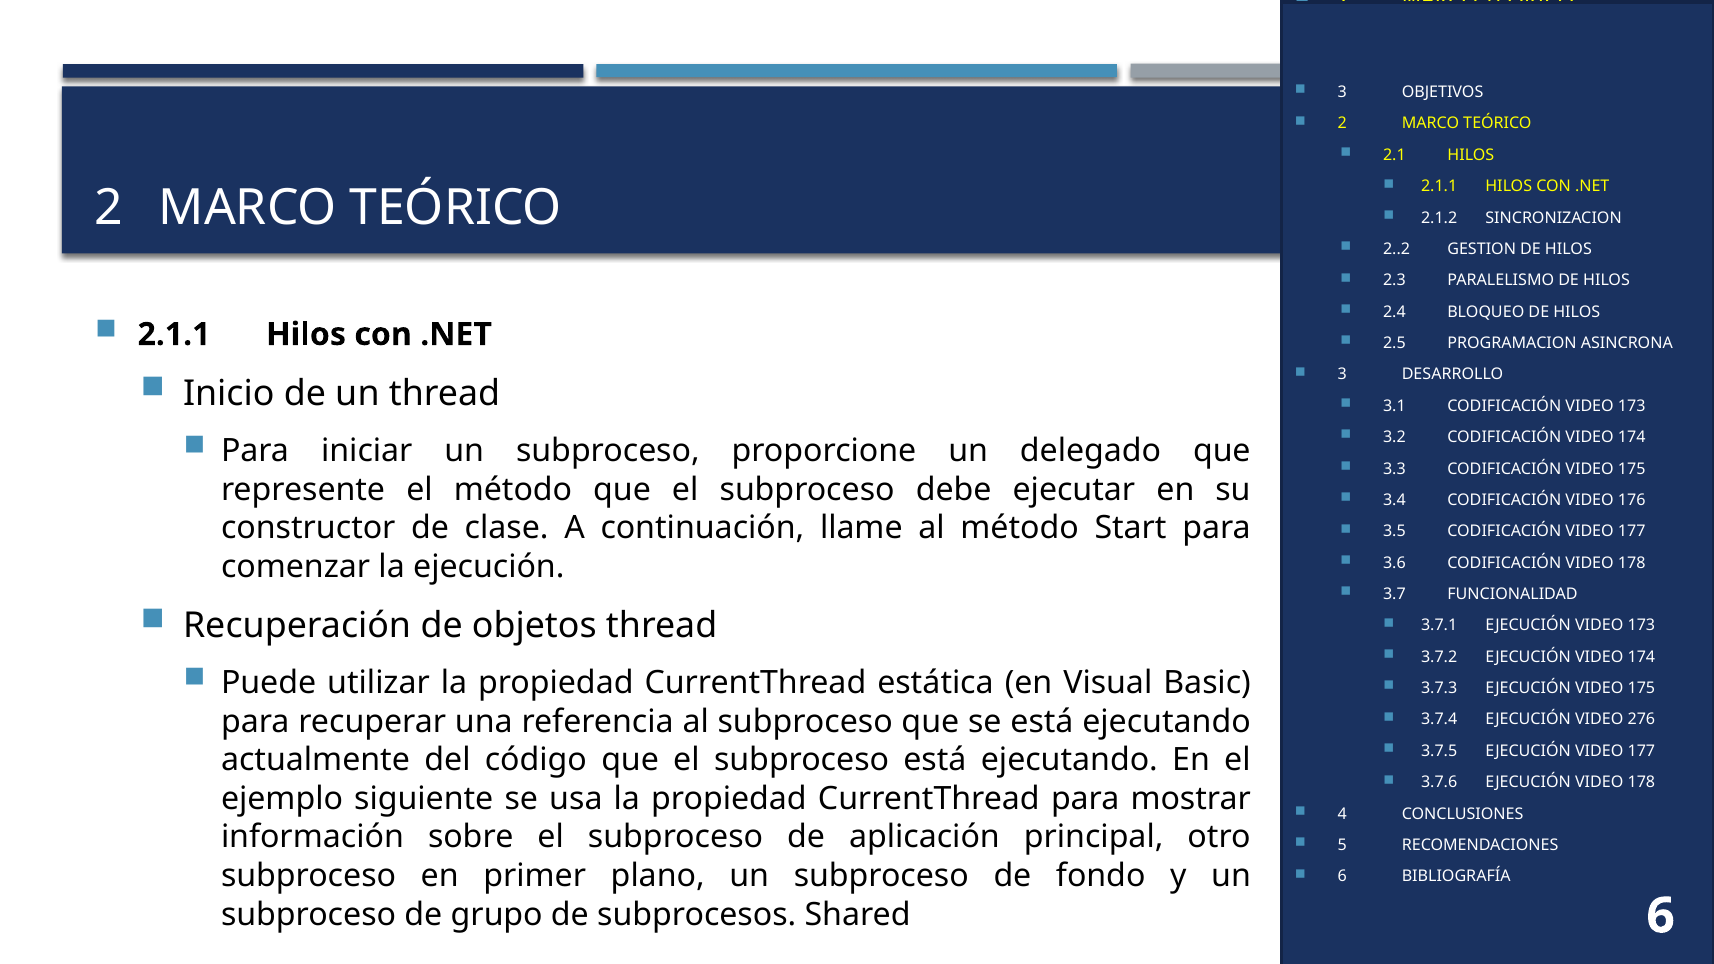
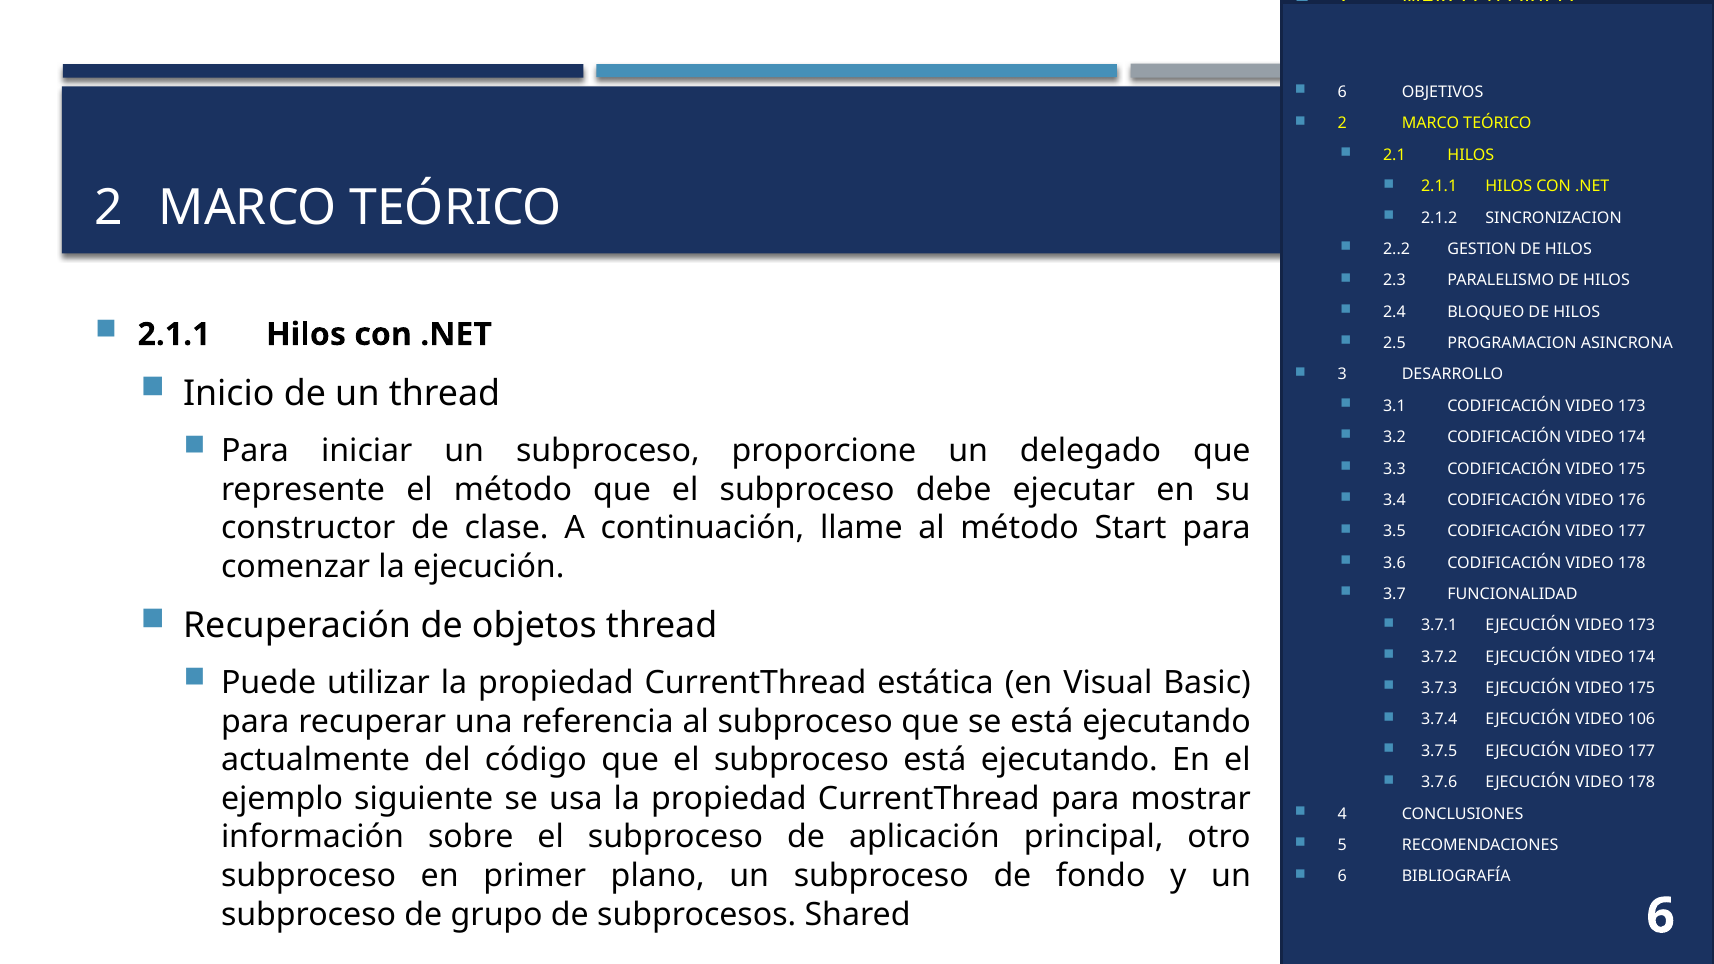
3: 3 -> 6 (1342, 92)
276: 276 -> 106 (1641, 720)
